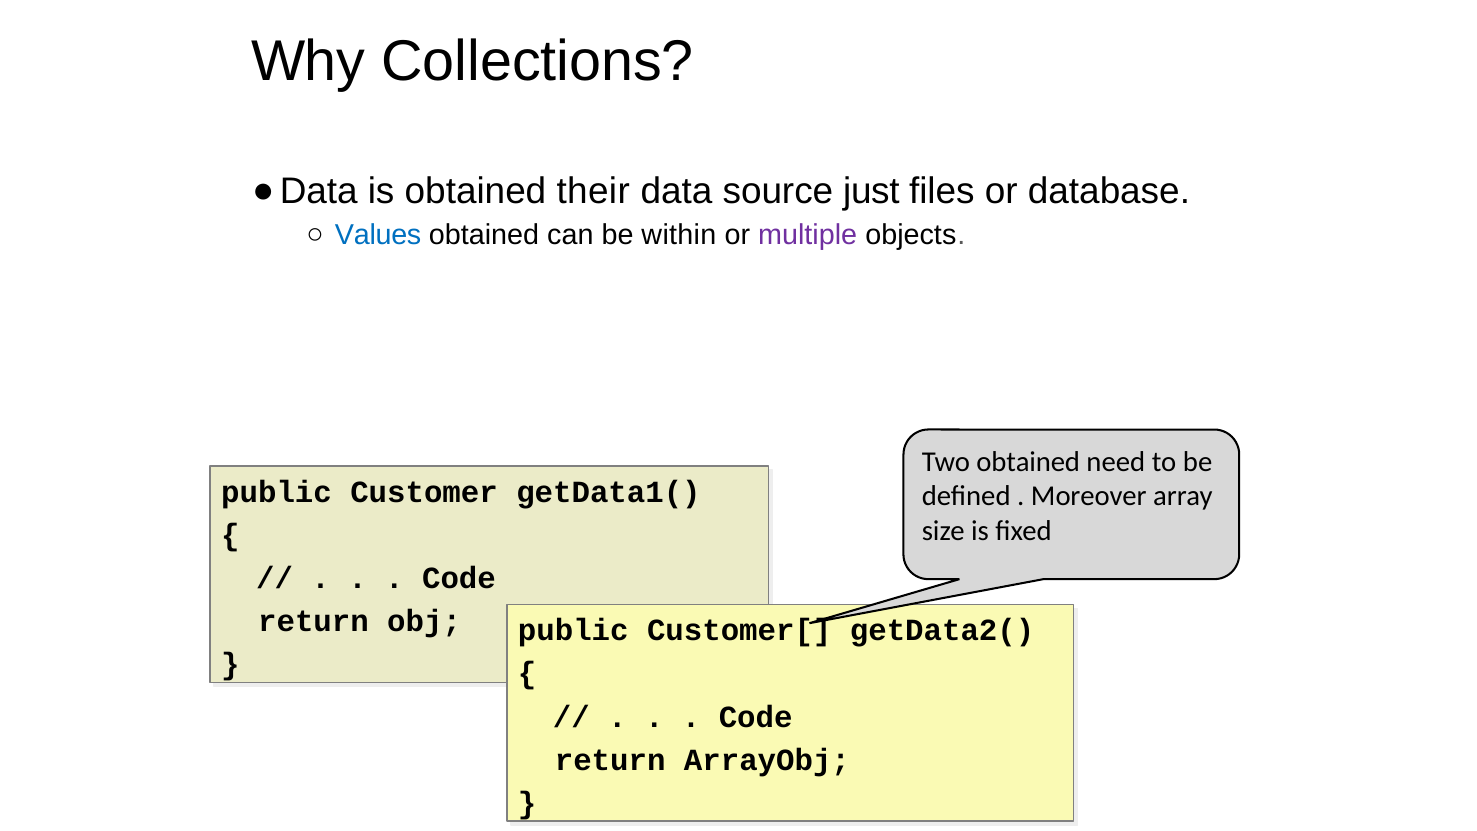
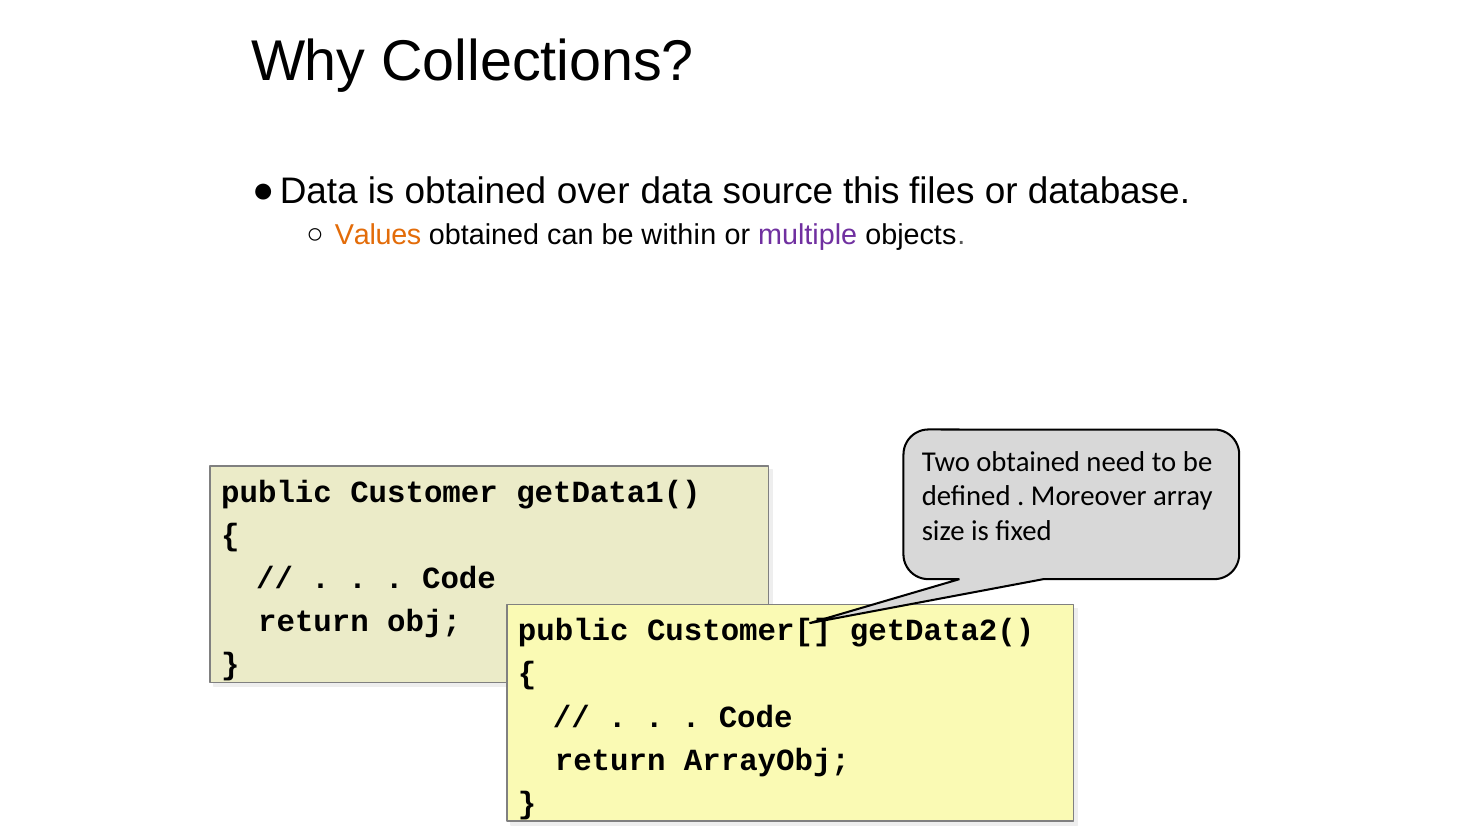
their: their -> over (593, 191)
just: just -> this (871, 191)
Values colour: blue -> orange (378, 235)
